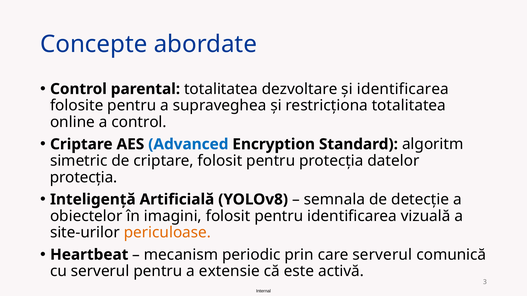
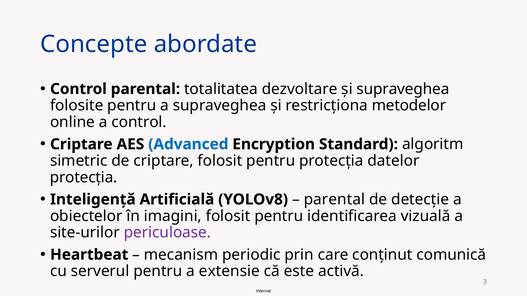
și identificarea: identificarea -> supraveghea (403, 89)
restricționa totalitatea: totalitatea -> metodelor (409, 106)
semnala: semnala -> parental (334, 200)
periculoase colour: orange -> purple (167, 233)
care serverul: serverul -> conținut (382, 255)
